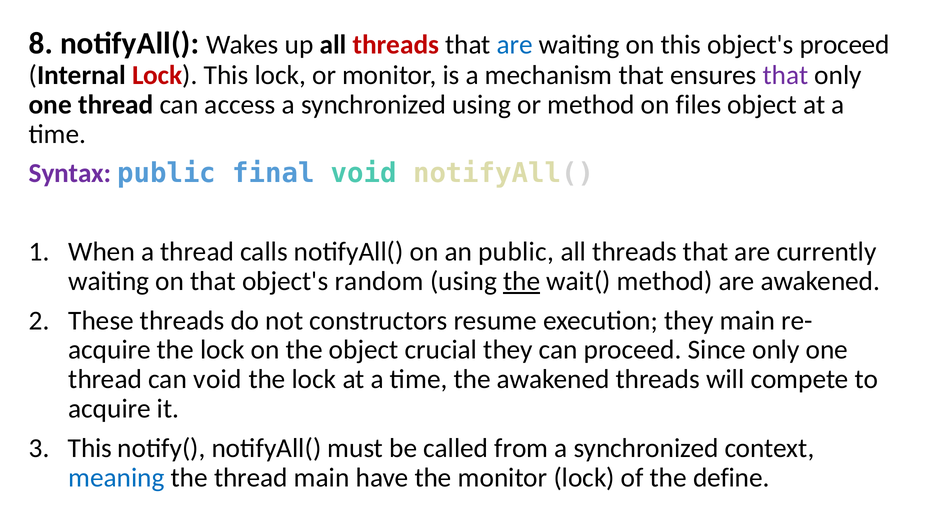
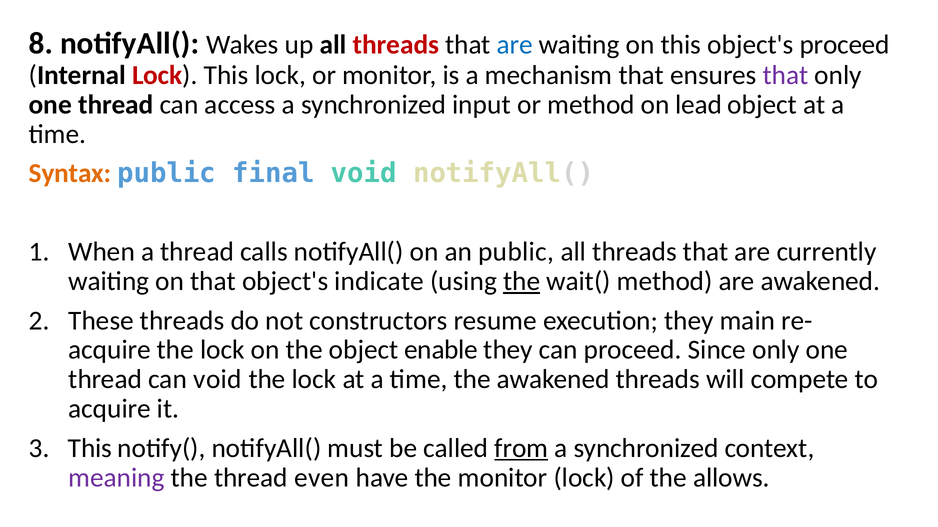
synchronized using: using -> input (482, 105)
files: files -> lead (699, 105)
Syntax colour: purple -> orange (70, 174)
random: random -> indicate (379, 282)
crucial: crucial -> enable (441, 350)
from underline: none -> present (521, 449)
meaning colour: blue -> purple (117, 478)
thread main: main -> even (322, 478)
define: define -> allows (731, 478)
